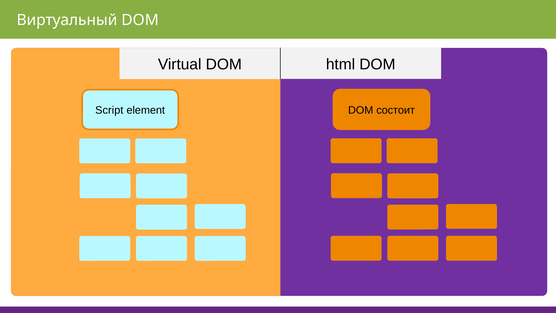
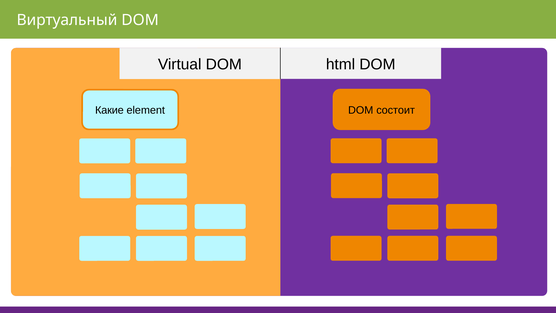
Script: Script -> Какие (109, 110)
